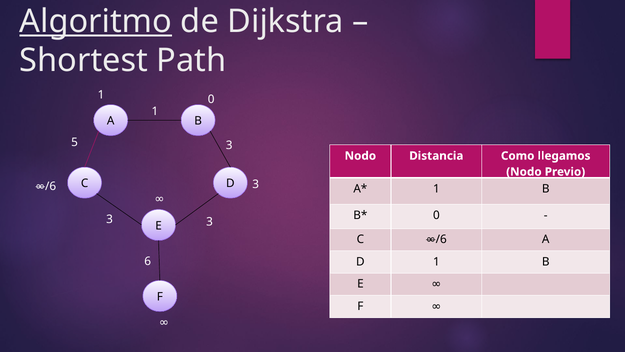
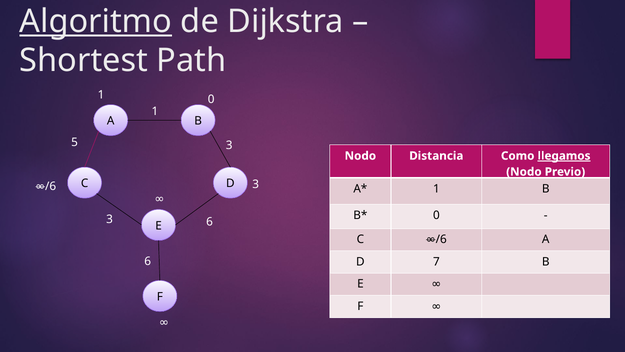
llegamos underline: none -> present (564, 156)
3 3: 3 -> 6 (210, 222)
D 1: 1 -> 7 (436, 261)
